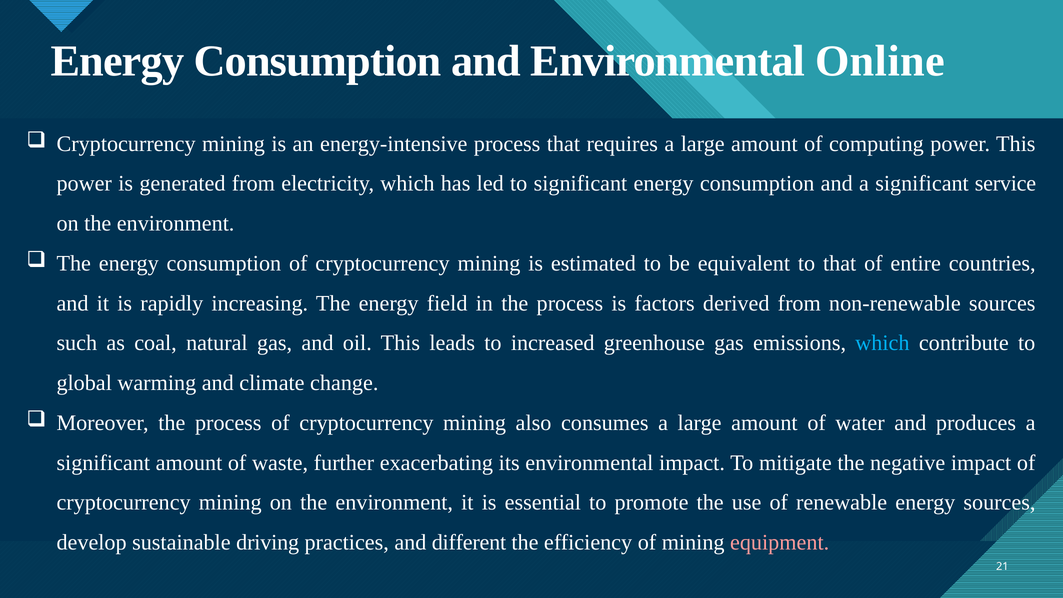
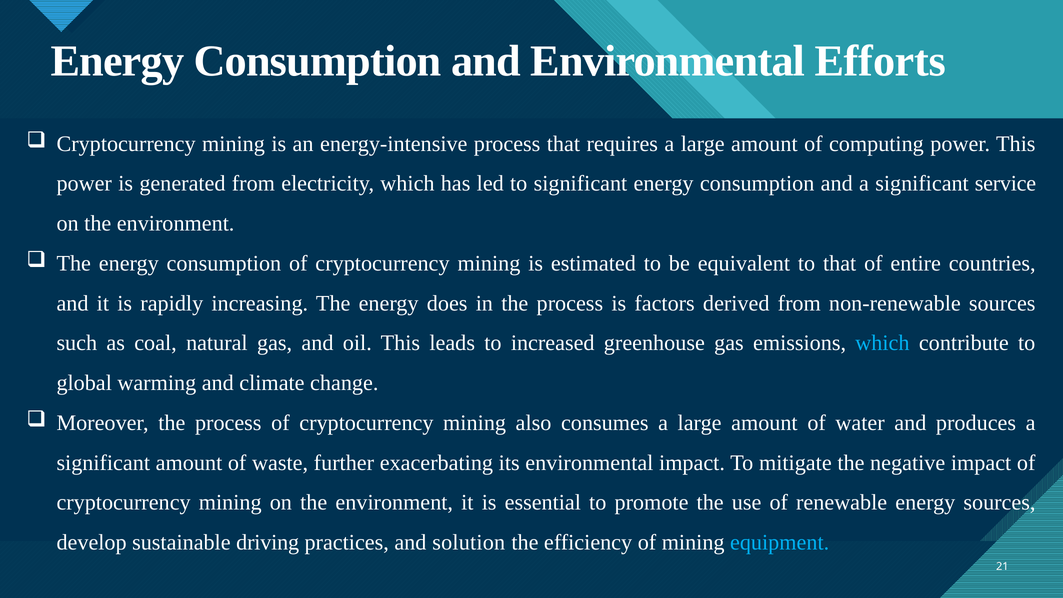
Online: Online -> Efforts (880, 61)
field: field -> does (447, 303)
different: different -> solution (469, 542)
equipment colour: pink -> light blue (780, 542)
